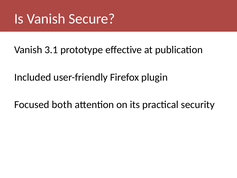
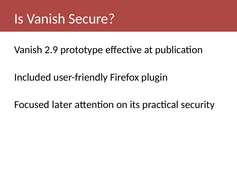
3.1: 3.1 -> 2.9 (51, 50)
both: both -> later (62, 105)
